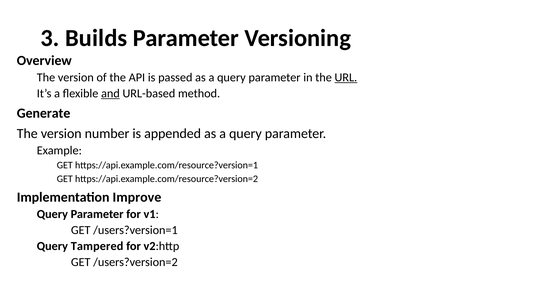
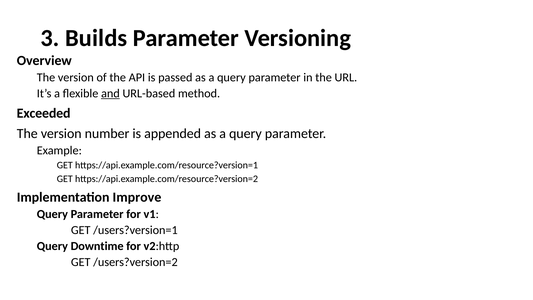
URL underline: present -> none (346, 77)
Generate: Generate -> Exceeded (44, 113)
Tampered: Tampered -> Downtime (97, 246)
